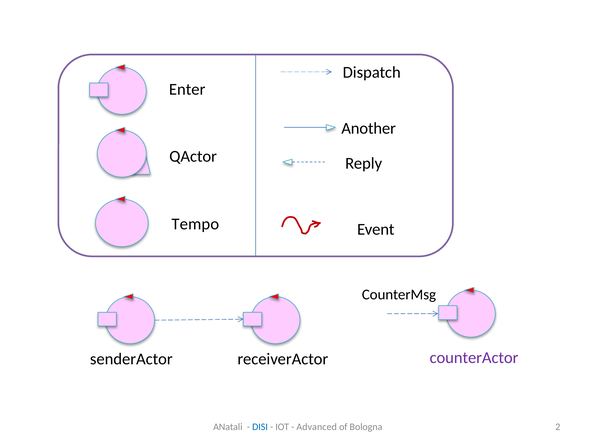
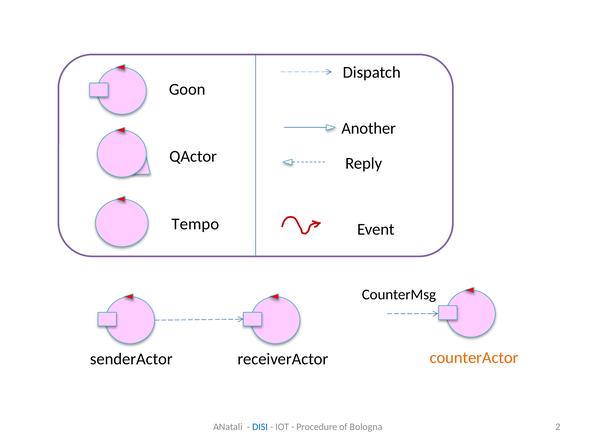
Enter: Enter -> Goon (187, 89)
counterActor colour: purple -> orange (474, 358)
Advanced: Advanced -> Procedure (317, 427)
